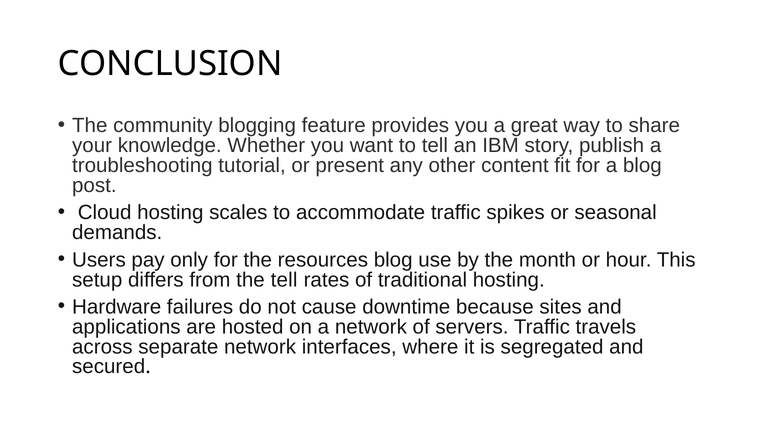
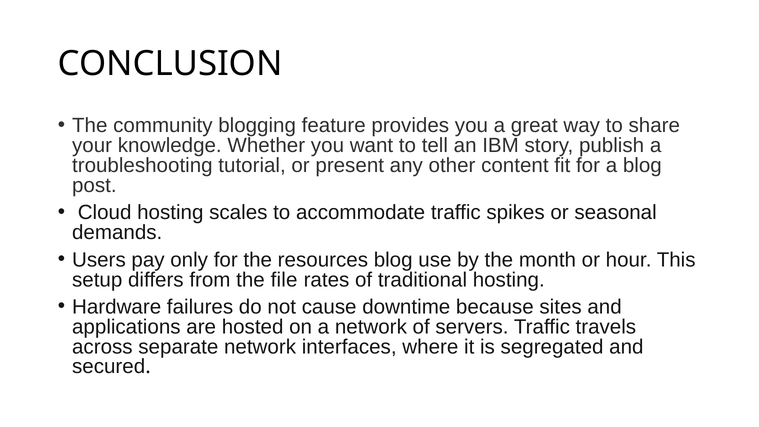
the tell: tell -> file (284, 280)
